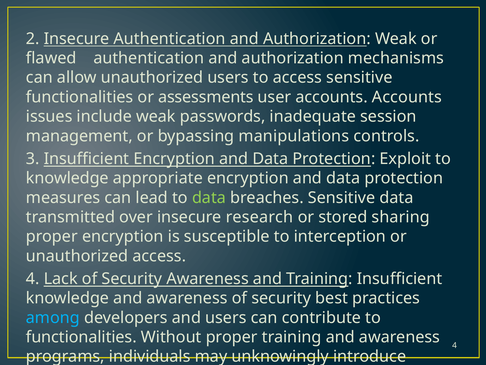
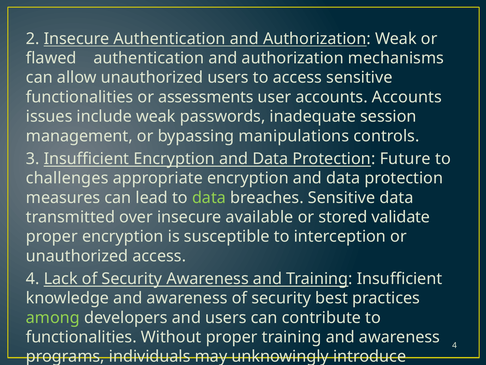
Exploit: Exploit -> Future (405, 158)
knowledge: knowledge -> challenges (67, 178)
research: research -> available (259, 217)
sharing: sharing -> validate (401, 217)
among colour: light blue -> light green (53, 317)
